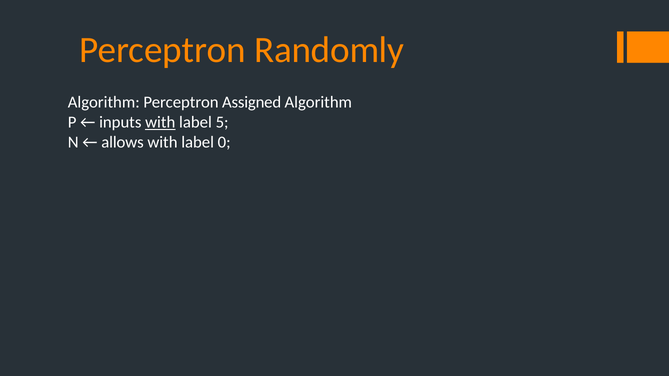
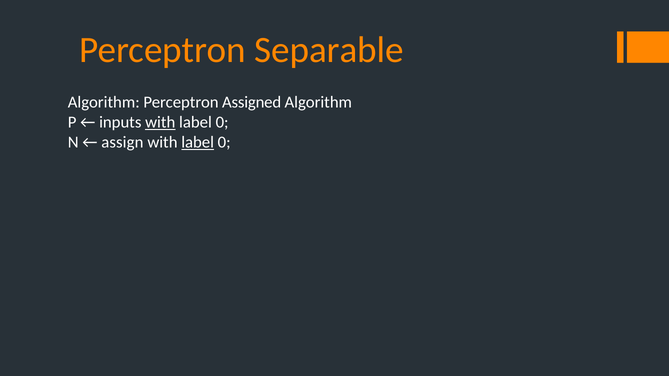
Randomly: Randomly -> Separable (329, 50)
5: 5 -> 0 (222, 122)
allows: allows -> assign (122, 142)
label underline: none -> present (198, 142)
